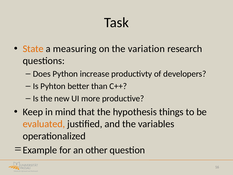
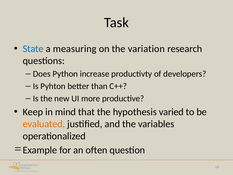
State colour: orange -> blue (33, 49)
things: things -> varied (171, 112)
other: other -> often (97, 150)
